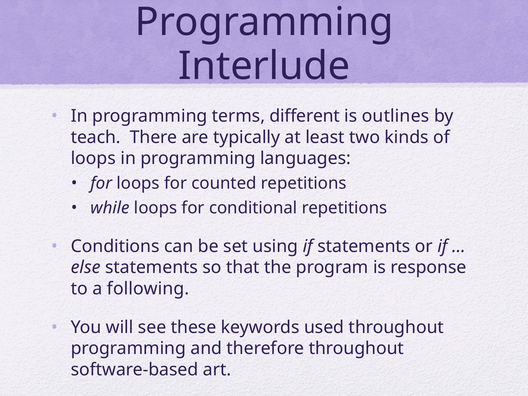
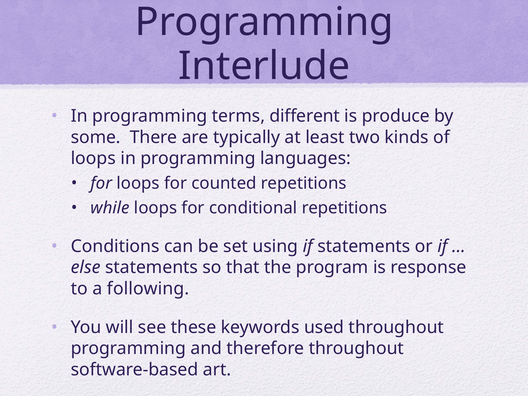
outlines: outlines -> produce (396, 116)
teach: teach -> some (96, 137)
